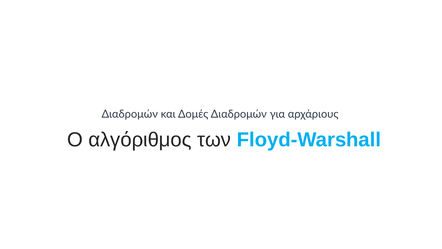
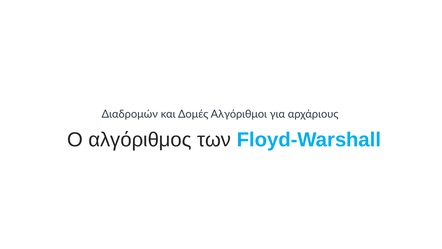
Δομές Διαδρομών: Διαδρομών -> Αλγόριθμοι (239, 114)
